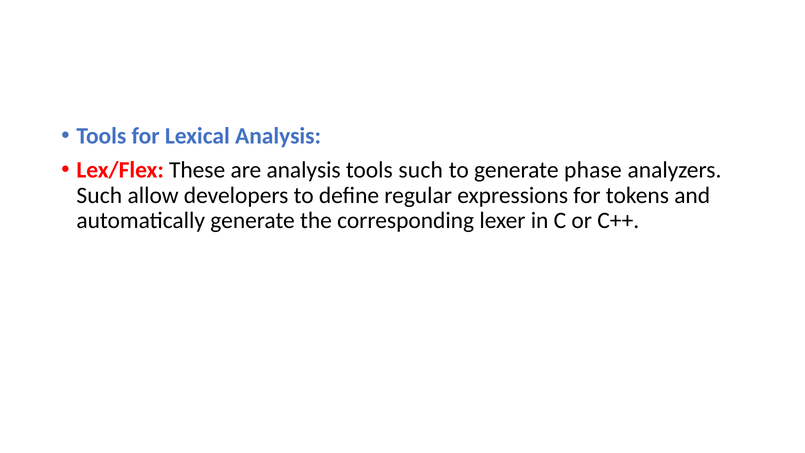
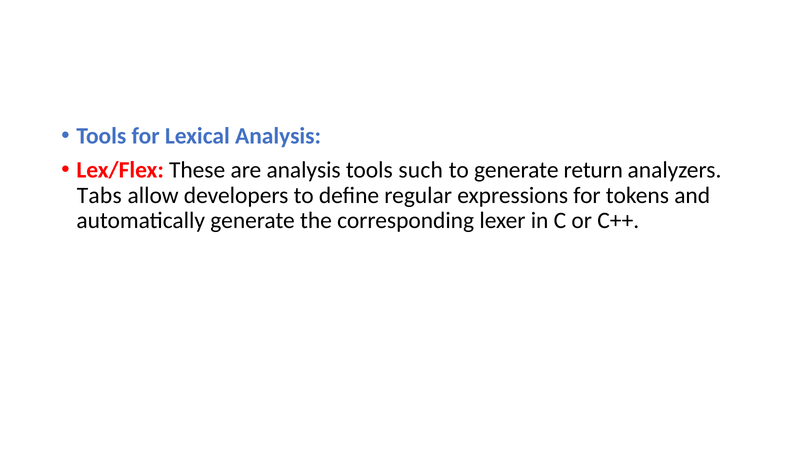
phase: phase -> return (593, 170)
Such: Such -> Tabs (99, 195)
